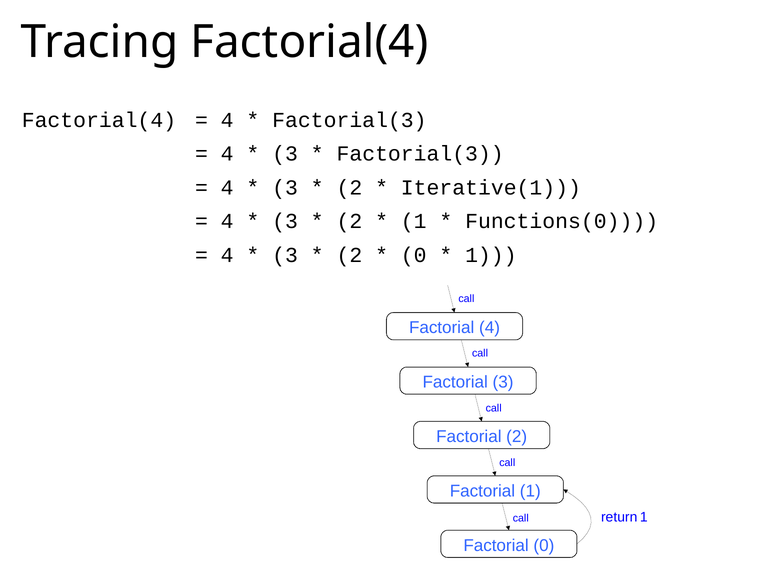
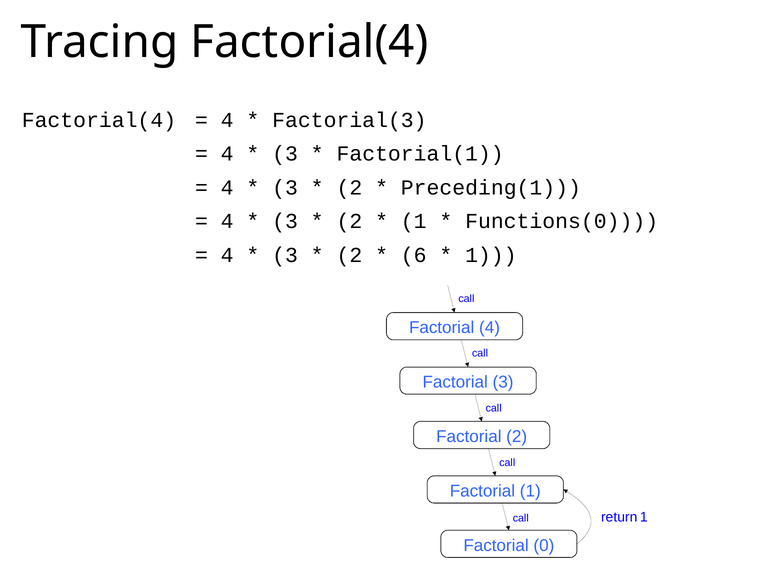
Factorial(3: Factorial(3 -> Factorial(1 (420, 154)
Iterative(1: Iterative(1 -> Preceding(1 (491, 188)
0: 0 -> 6 (414, 255)
